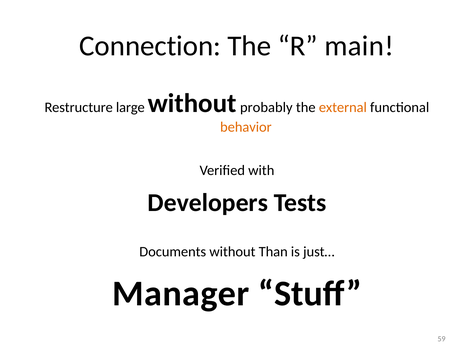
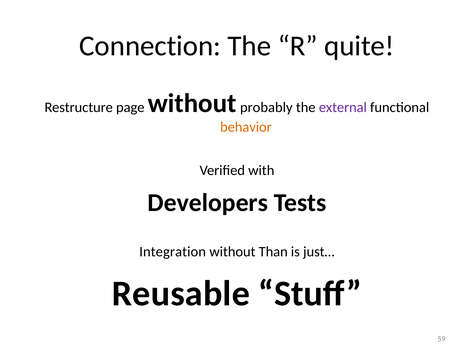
main: main -> quite (359, 46)
large: large -> page (130, 108)
external colour: orange -> purple (343, 108)
Documents: Documents -> Integration (173, 252)
Manager: Manager -> Reusable (181, 294)
